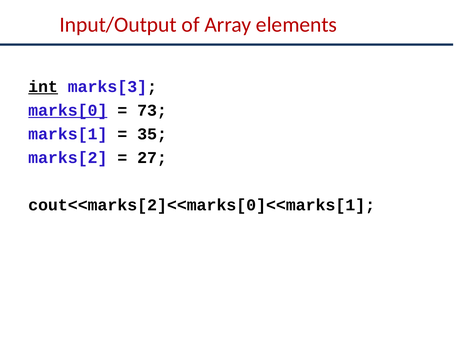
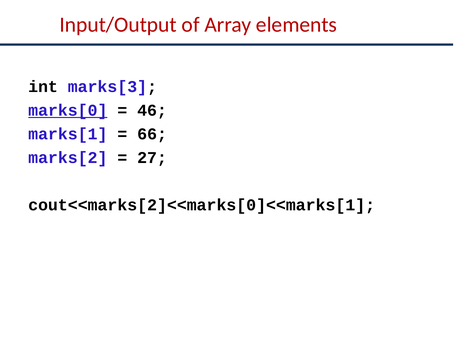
int underline: present -> none (43, 87)
73: 73 -> 46 (152, 110)
35: 35 -> 66 (152, 134)
